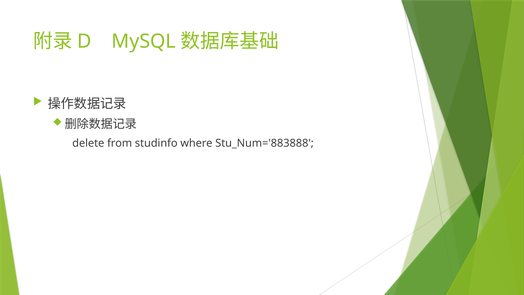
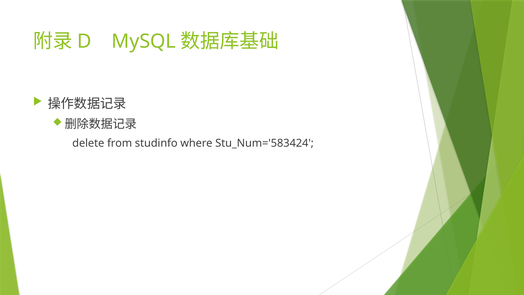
Stu_Num='883888: Stu_Num='883888 -> Stu_Num='583424 (264, 143)
